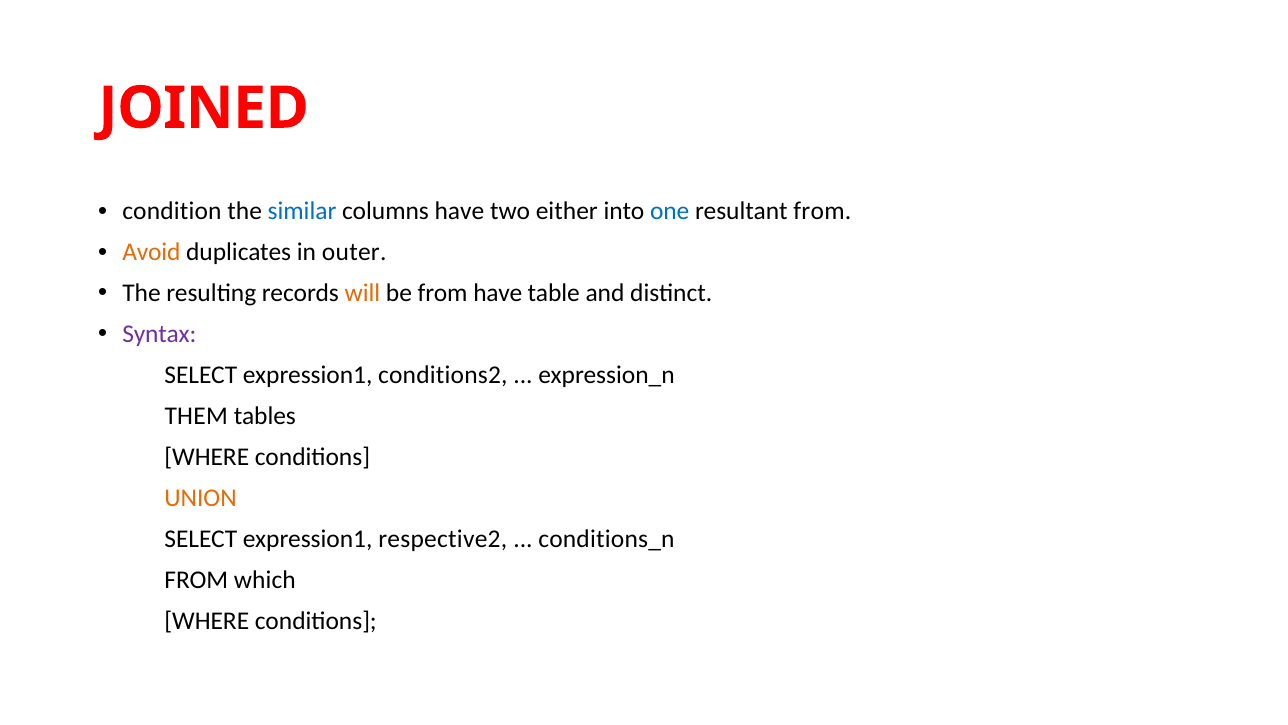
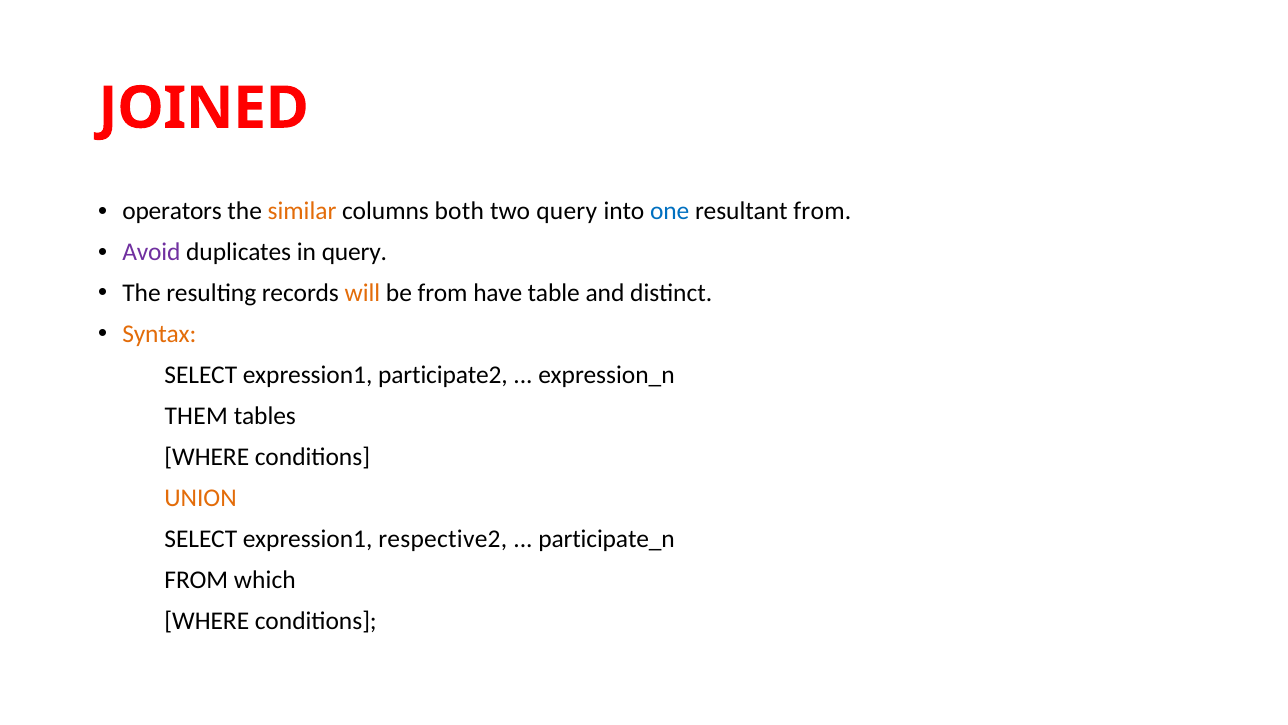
condition: condition -> operators (172, 211)
similar colour: blue -> orange (302, 211)
columns have: have -> both (459, 211)
two either: either -> query (567, 211)
Avoid colour: orange -> purple (151, 252)
in outer: outer -> query (354, 252)
Syntax colour: purple -> orange (159, 334)
conditions2: conditions2 -> participate2 (443, 375)
conditions_n: conditions_n -> participate_n (607, 539)
